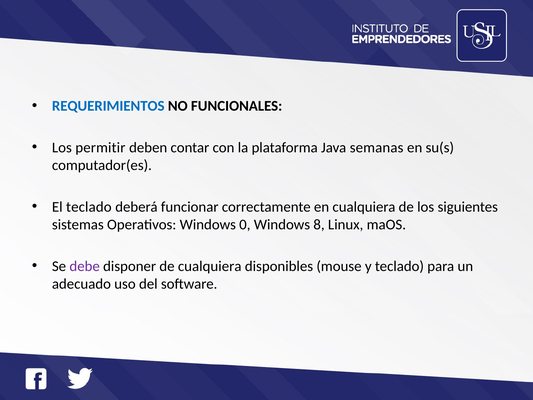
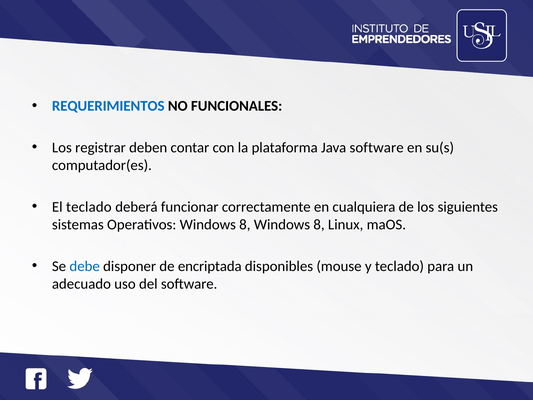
permitir: permitir -> registrar (100, 147)
Java semanas: semanas -> software (377, 147)
Operativos Windows 0: 0 -> 8 (245, 224)
debe colour: purple -> blue (85, 266)
de cualquiera: cualquiera -> encriptada (210, 266)
